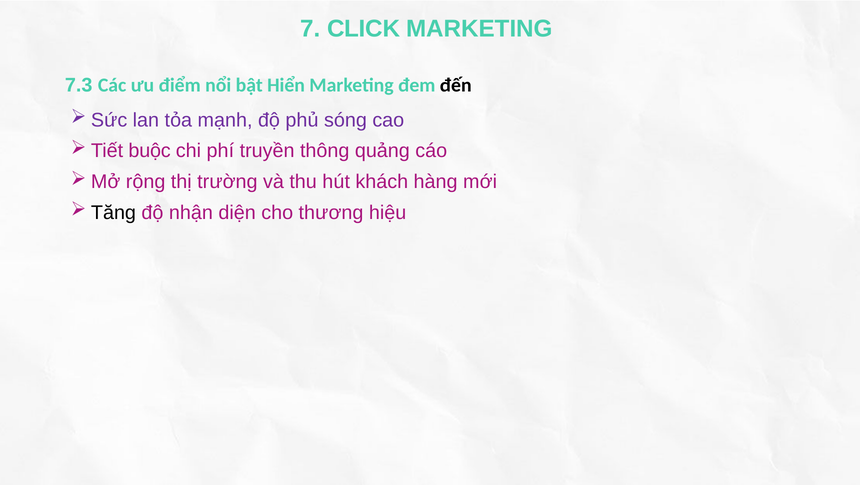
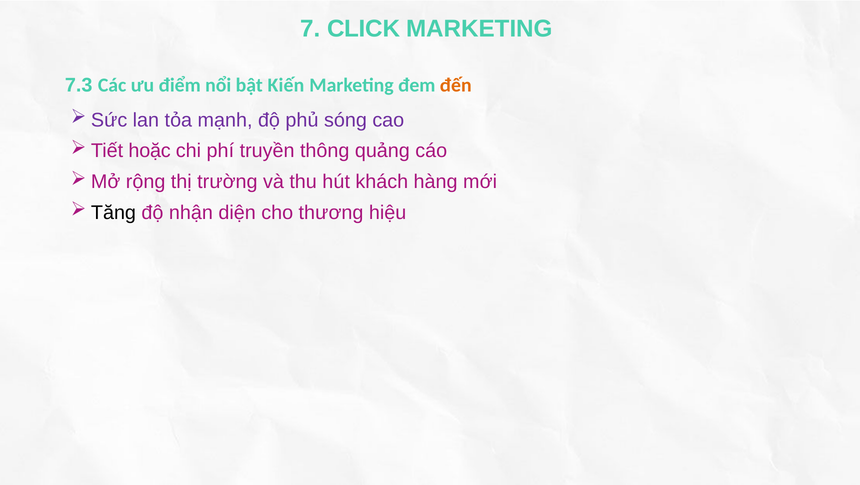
Hiển: Hiển -> Kiến (286, 85)
đến colour: black -> orange (456, 85)
buộc: buộc -> hoặc (150, 151)
